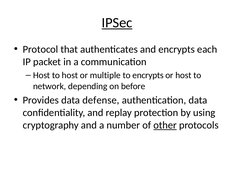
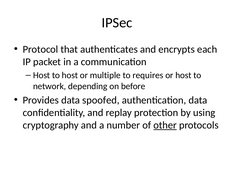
IPSec underline: present -> none (117, 23)
to encrypts: encrypts -> requires (148, 75)
defense: defense -> spoofed (101, 100)
